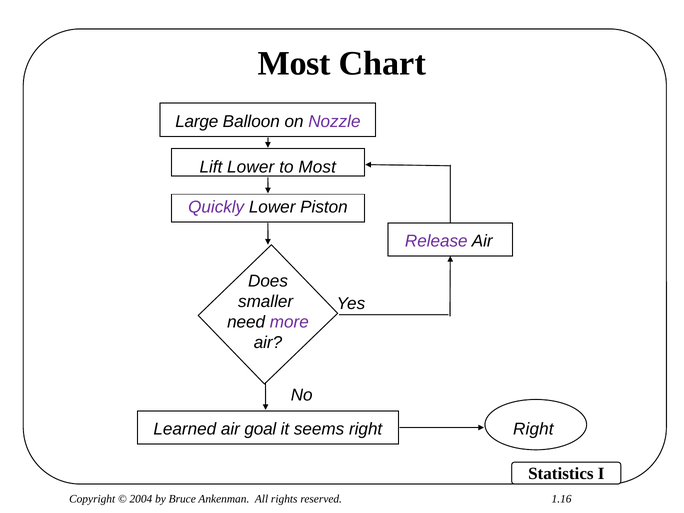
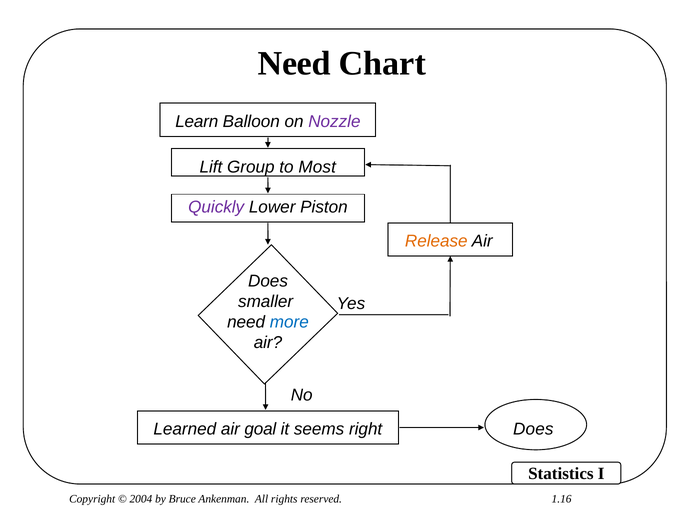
Most: Most -> Need (294, 63)
Large: Large -> Learn (197, 121)
Lift Lower: Lower -> Group (251, 167)
Release colour: purple -> orange (436, 241)
more colour: purple -> blue (289, 322)
right Right: Right -> Does (533, 429)
